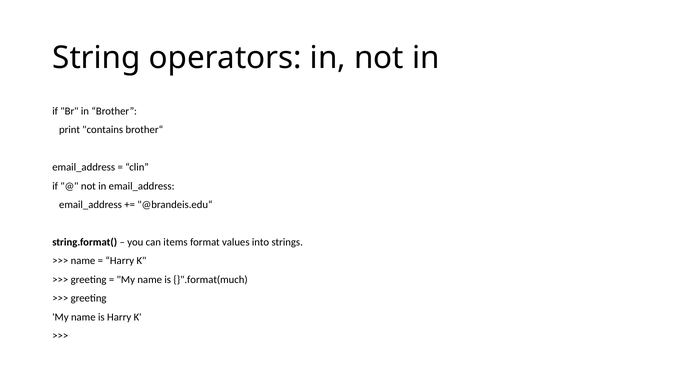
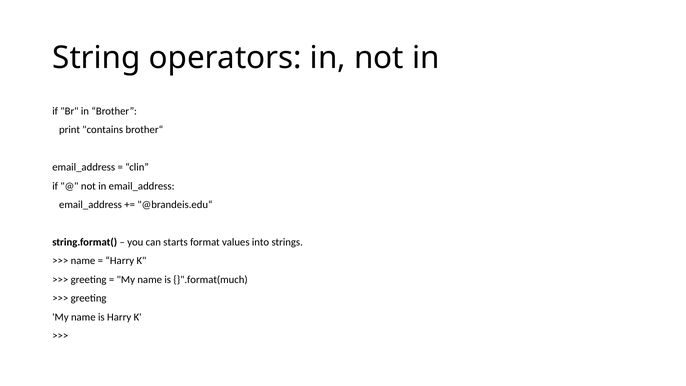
items: items -> starts (176, 242)
